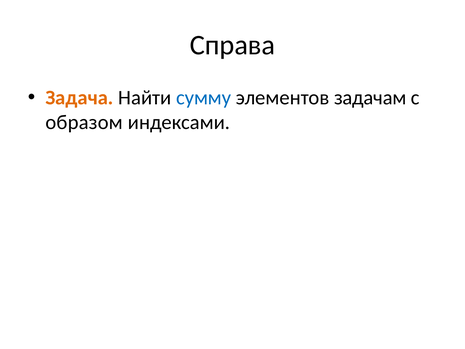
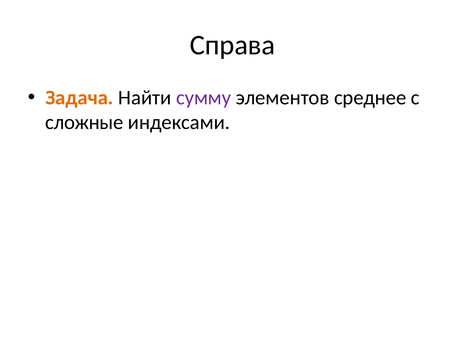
сумму colour: blue -> purple (204, 98)
задачам: задачам -> среднее (370, 98)
образом: образом -> сложные (84, 122)
